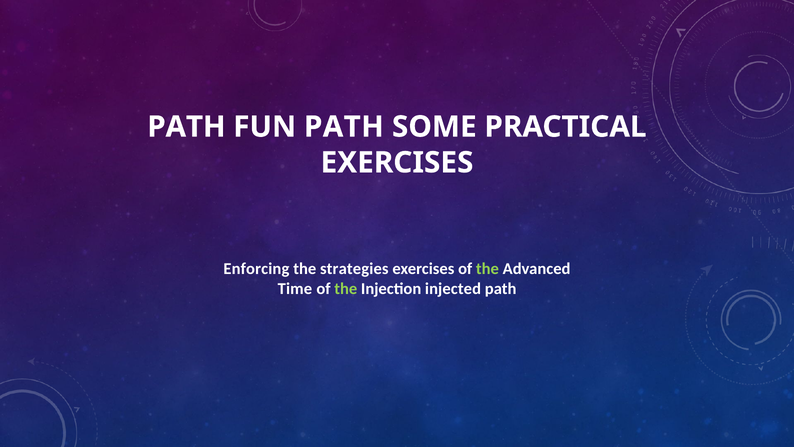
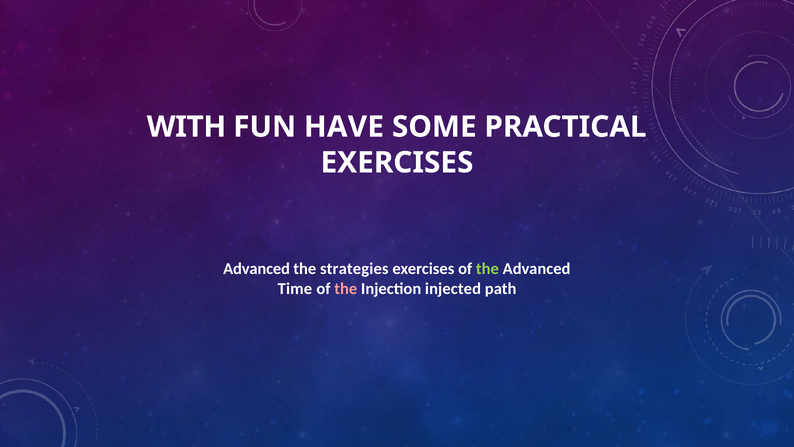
PATH: PATH -> WITH (186, 127)
FUN PATH: PATH -> HAVE (344, 127)
Enforcing: Enforcing -> Advanced (257, 269)
the colour: light green -> pink (346, 288)
